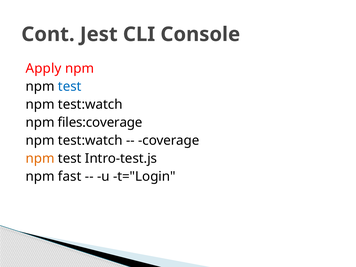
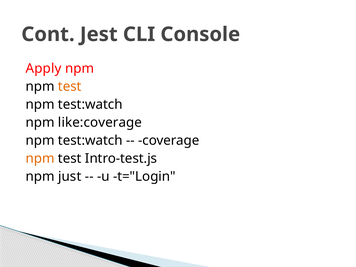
test colour: blue -> orange (70, 86)
files:coverage: files:coverage -> like:coverage (100, 122)
fast: fast -> just (70, 176)
